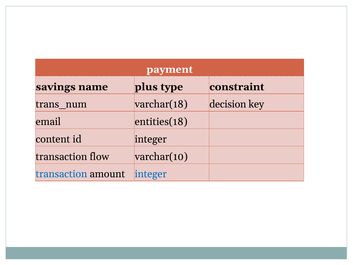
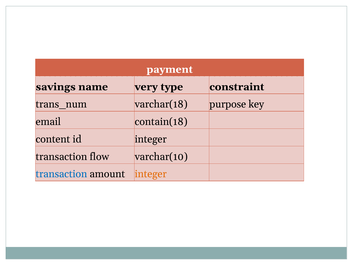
plus: plus -> very (146, 87)
decision: decision -> purpose (228, 104)
entities(18: entities(18 -> contain(18 (161, 122)
integer colour: blue -> orange (151, 174)
